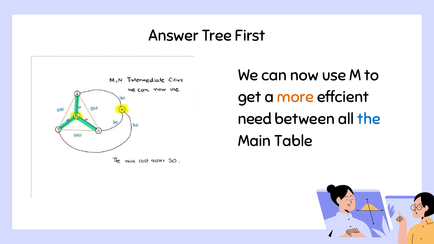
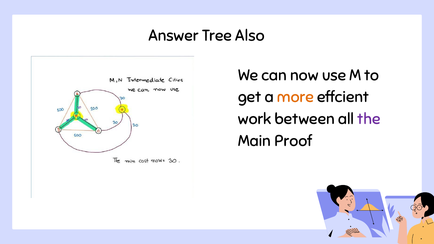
First: First -> Also (250, 36)
need: need -> work (255, 119)
the colour: blue -> purple (369, 119)
Table: Table -> Proof (293, 141)
